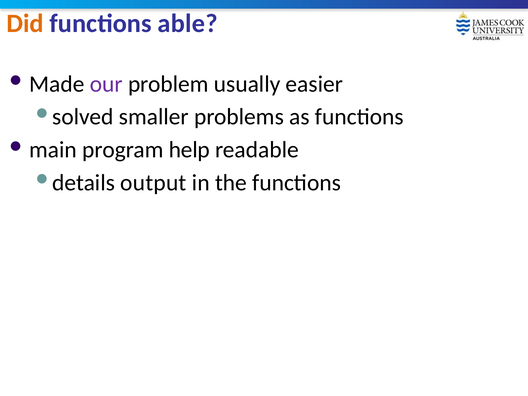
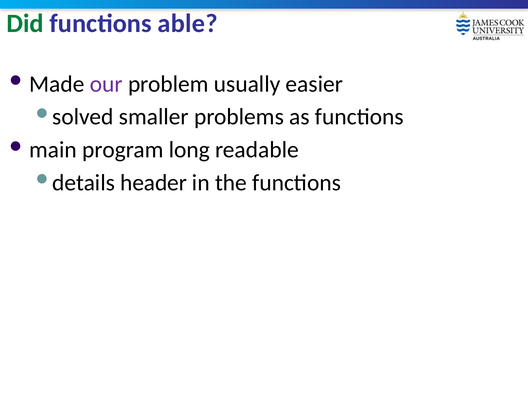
Did colour: orange -> green (25, 23)
help: help -> long (189, 150)
output: output -> header (154, 183)
